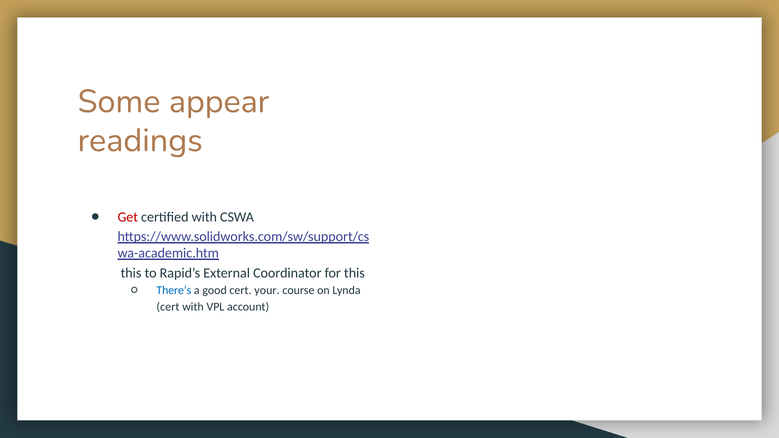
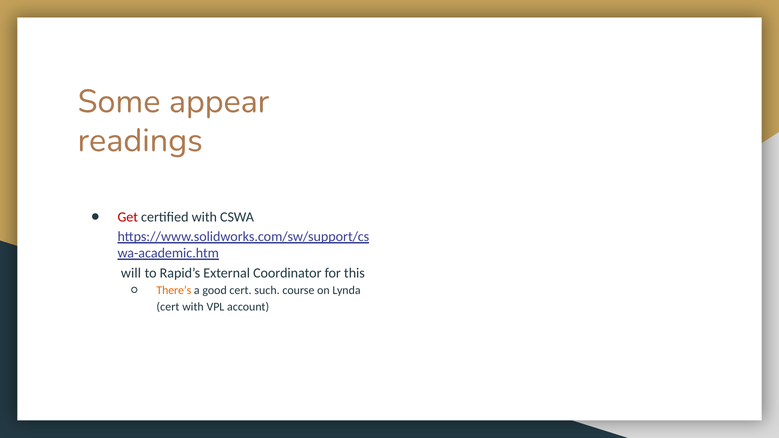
this: this -> will (131, 273)
There’s colour: blue -> orange (174, 291)
your: your -> such (267, 291)
